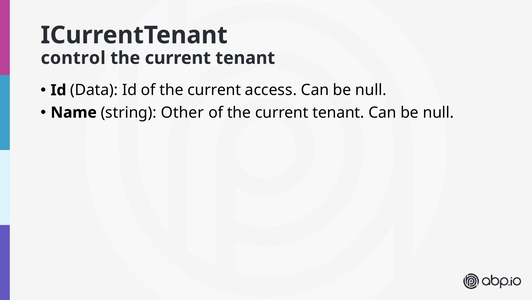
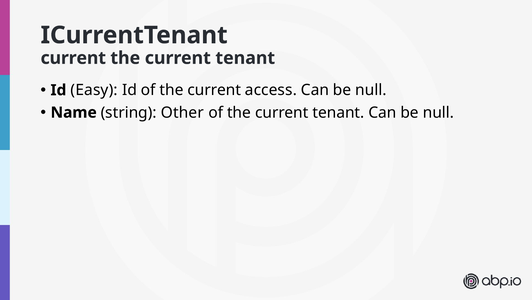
control: control -> current (73, 58)
Data: Data -> Easy (94, 90)
